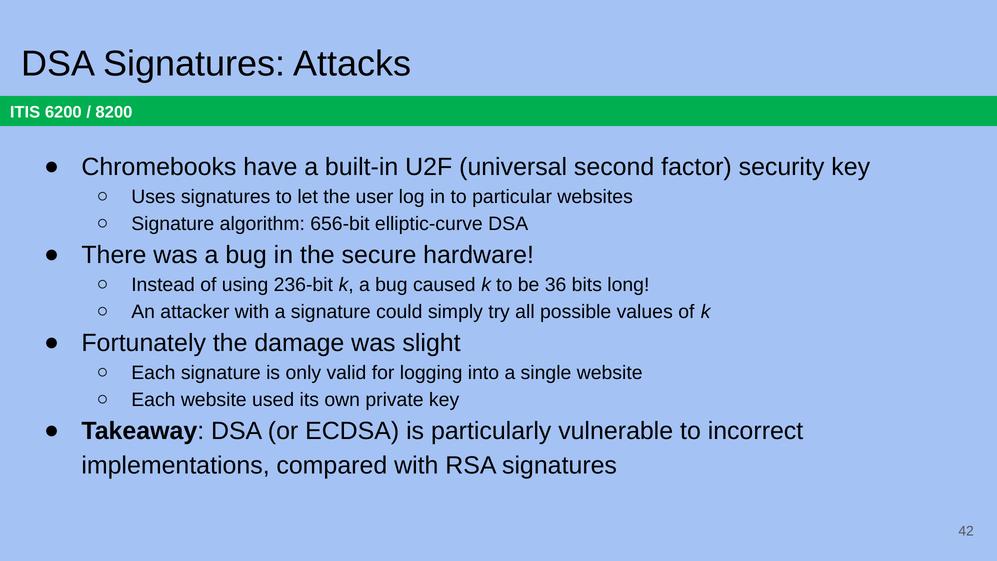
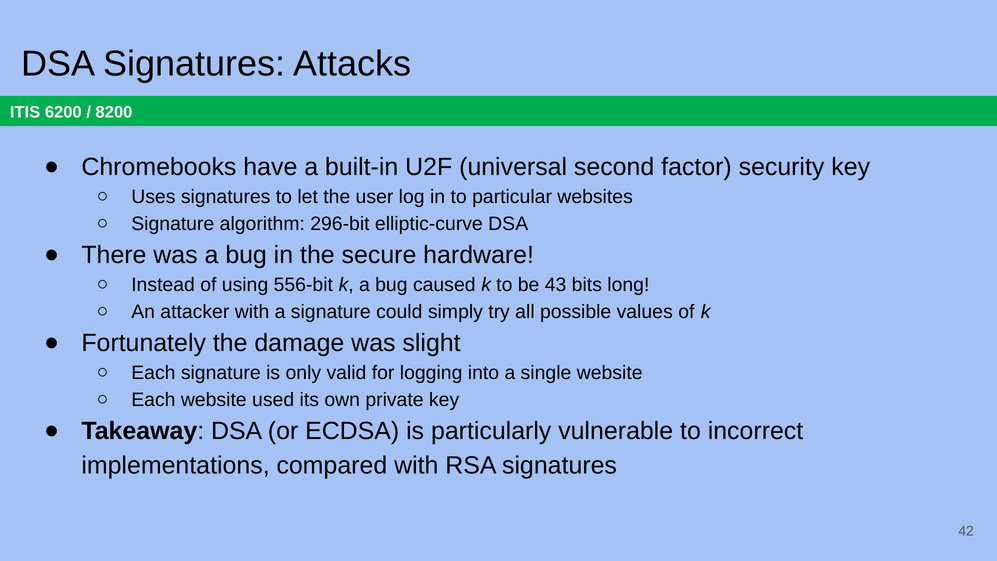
656-bit: 656-bit -> 296-bit (340, 224)
236-bit: 236-bit -> 556-bit (303, 285)
36: 36 -> 43 (556, 285)
